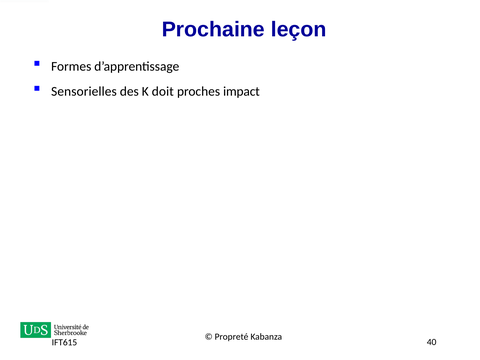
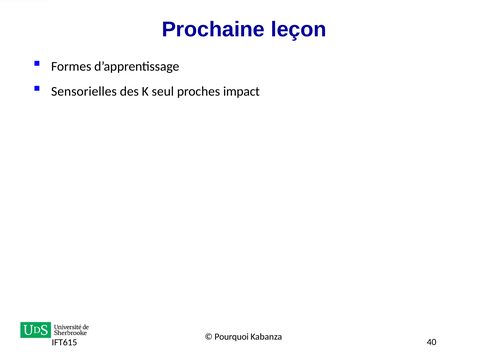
doit: doit -> seul (163, 91)
Propreté: Propreté -> Pourquoi (232, 337)
